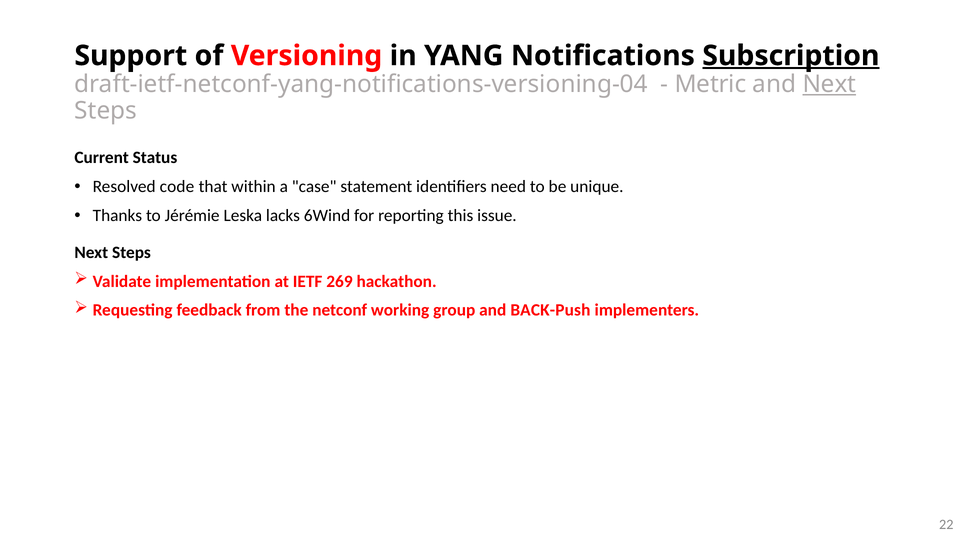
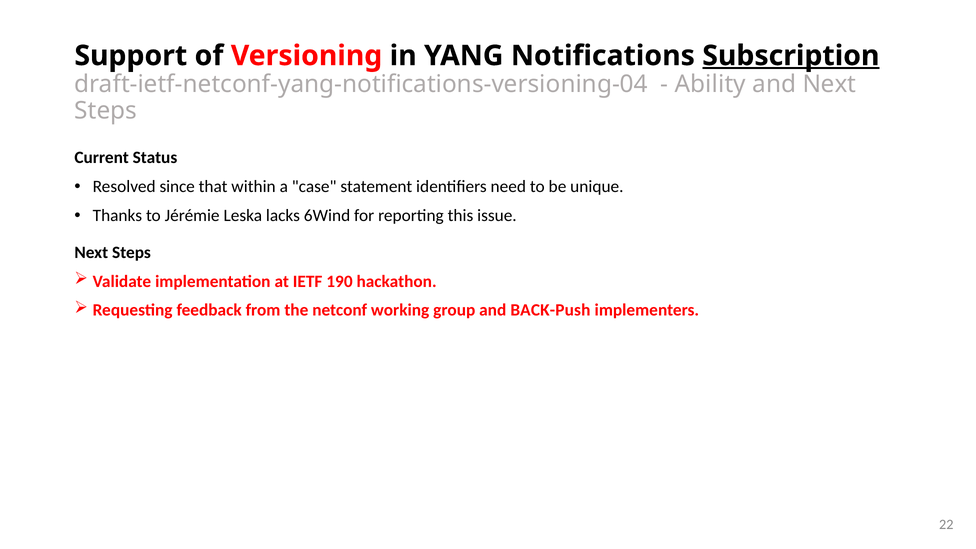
Metric: Metric -> Ability (710, 84)
Next underline: present -> none (829, 84)
code: code -> since (177, 187)
269: 269 -> 190 (339, 281)
